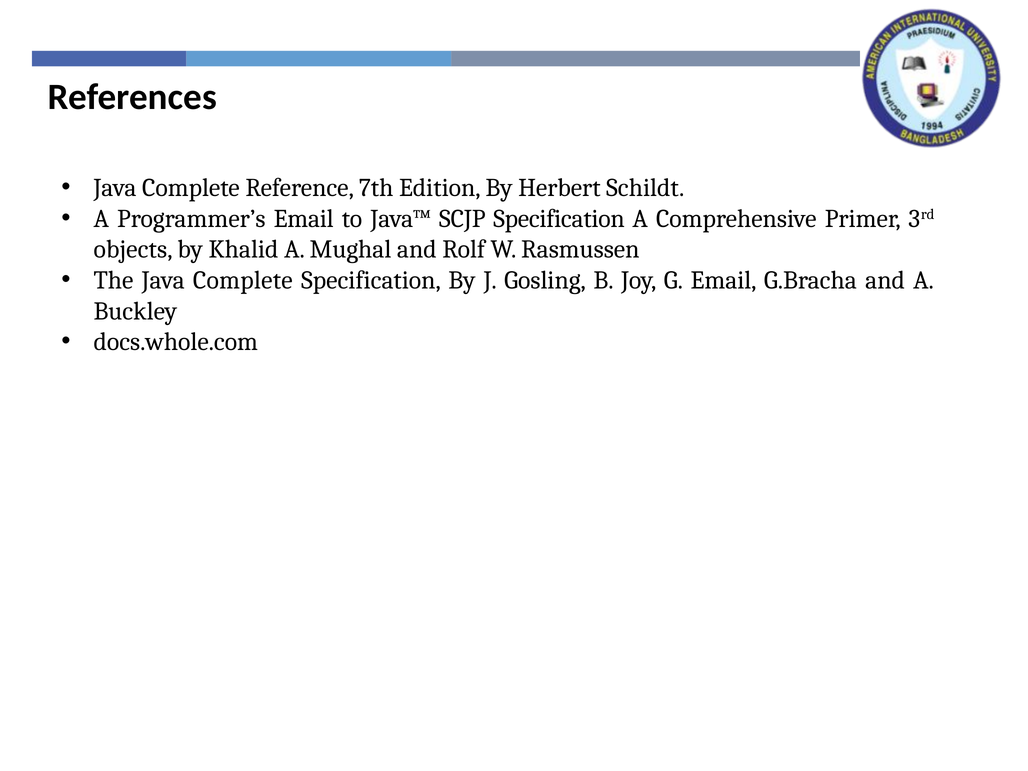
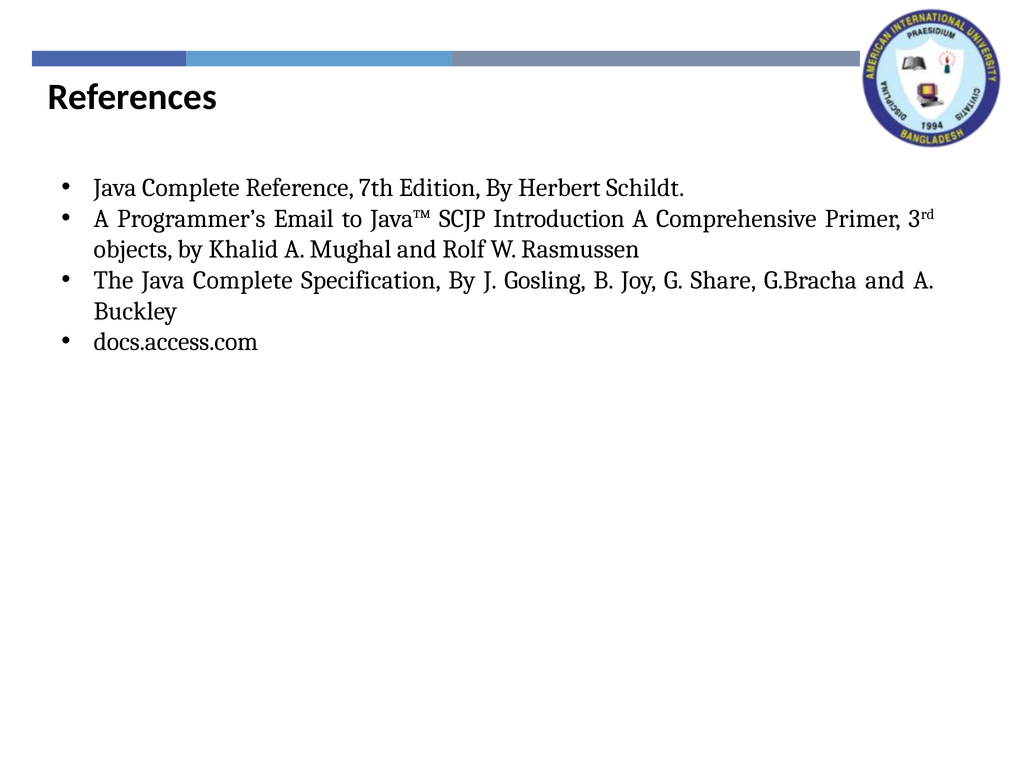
SCJP Specification: Specification -> Introduction (559, 219)
G Email: Email -> Share (723, 280)
docs.whole.com: docs.whole.com -> docs.access.com (176, 342)
